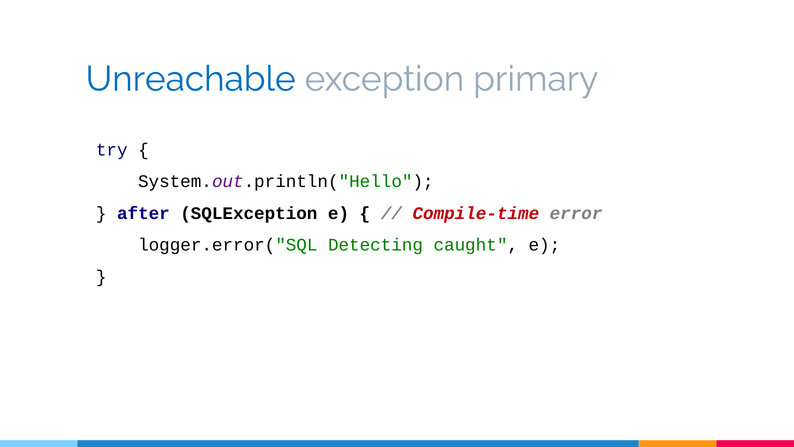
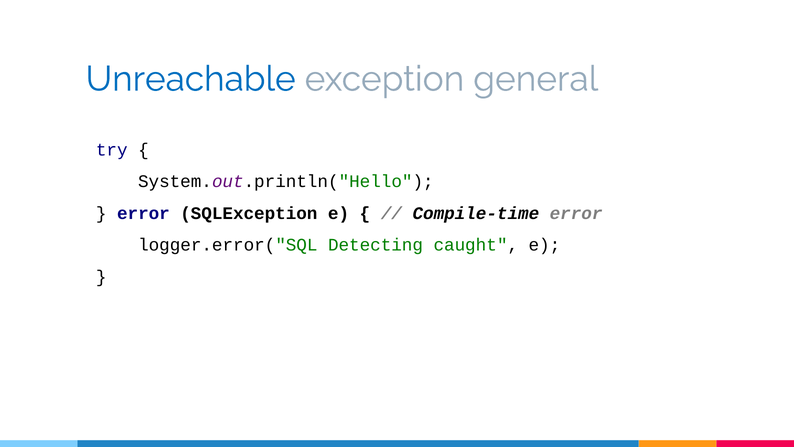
primary: primary -> general (536, 79)
after: after -> error (143, 213)
Compile-time colour: red -> black (476, 213)
